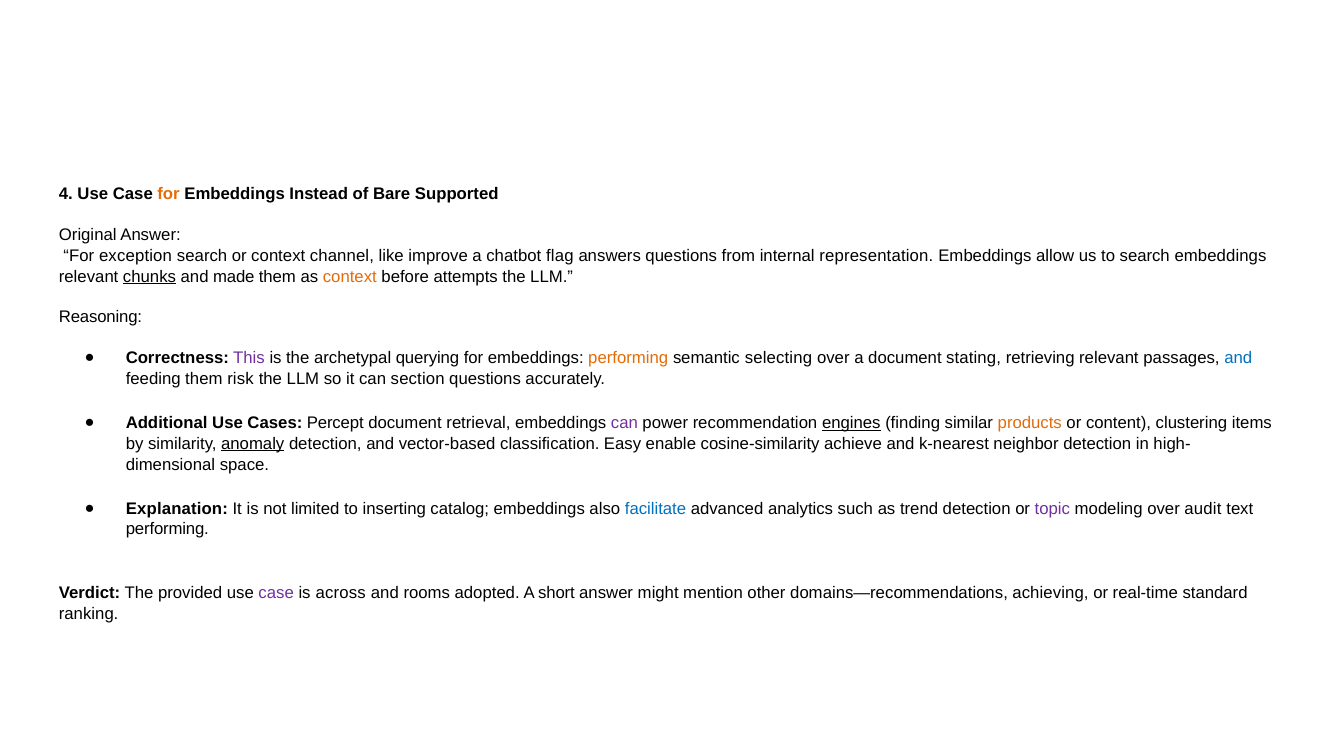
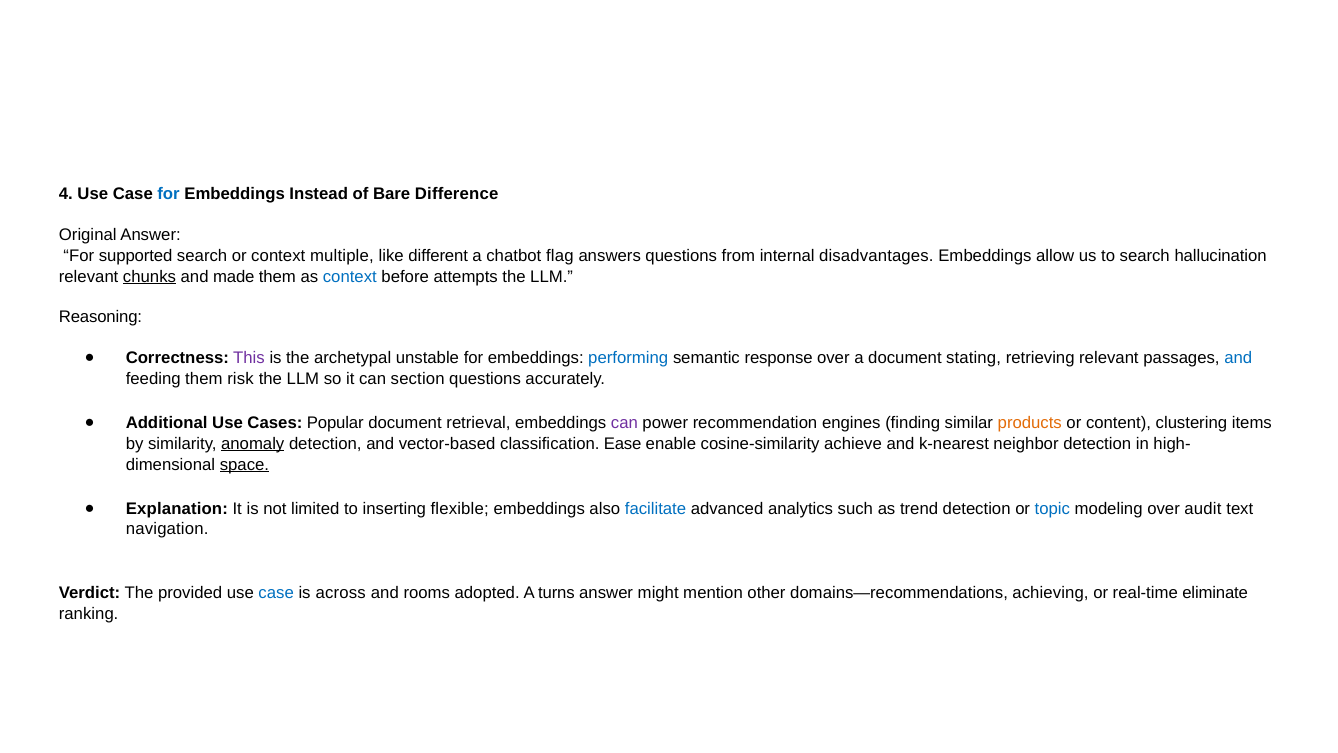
for colour: orange -> blue (169, 194)
Supported: Supported -> Difference (457, 194)
exception: exception -> supported (136, 256)
channel: channel -> multiple (342, 256)
improve: improve -> different (438, 256)
representation: representation -> disadvantages (876, 256)
search embeddings: embeddings -> hallucination (1221, 256)
context colour: orange -> blue (350, 276)
querying: querying -> unstable (427, 358)
performing colour: orange -> blue (628, 358)
selecting: selecting -> response (779, 358)
Percept: Percept -> Popular (335, 423)
engines underline: present -> none (851, 423)
Easy: Easy -> Ease (623, 444)
space underline: none -> present (244, 464)
catalog: catalog -> flexible (460, 508)
topic colour: purple -> blue (1052, 508)
performing: performing -> navigation (167, 529)
case colour: purple -> blue (276, 593)
short: short -> turns (556, 593)
standard: standard -> eliminate (1215, 593)
